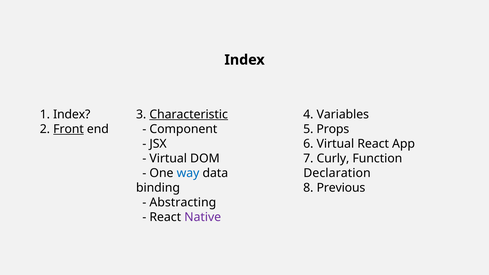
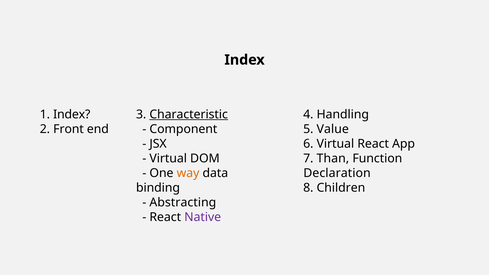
Variables: Variables -> Handling (343, 114)
Front underline: present -> none (68, 129)
Props: Props -> Value (333, 129)
Curly: Curly -> Than (333, 159)
way colour: blue -> orange (188, 173)
Previous: Previous -> Children (341, 188)
